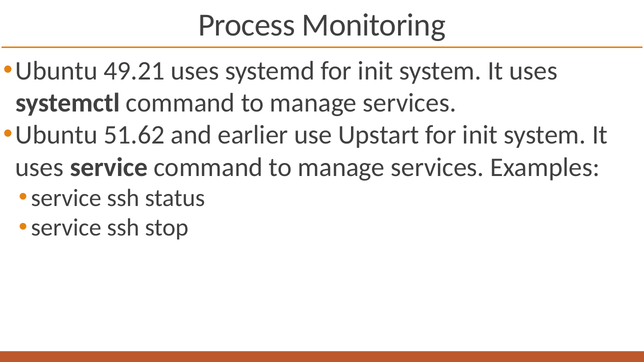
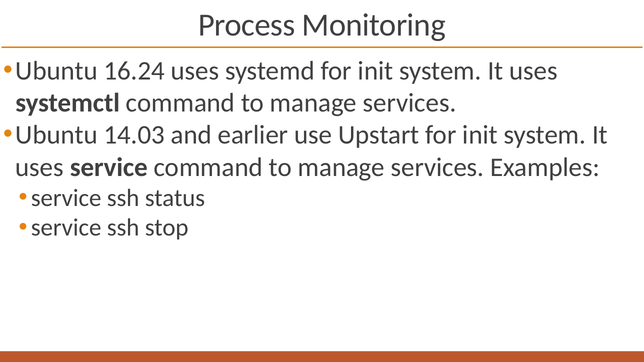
49.21: 49.21 -> 16.24 (134, 71)
51.62: 51.62 -> 14.03 (134, 135)
